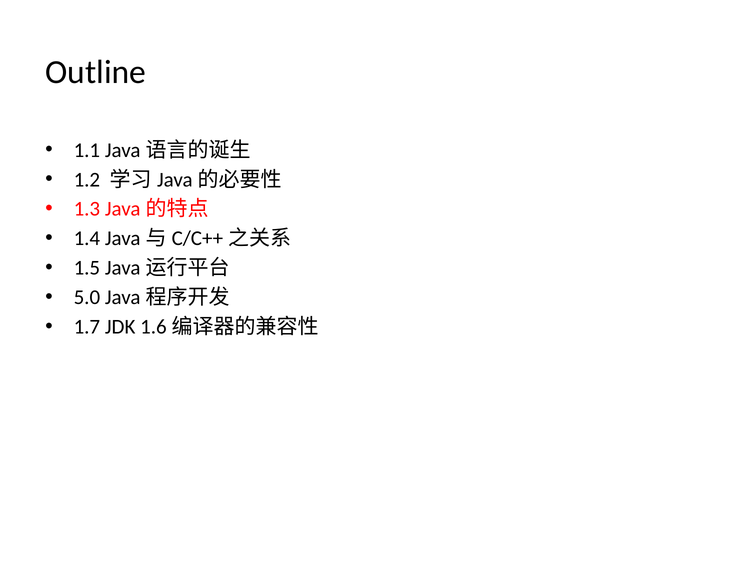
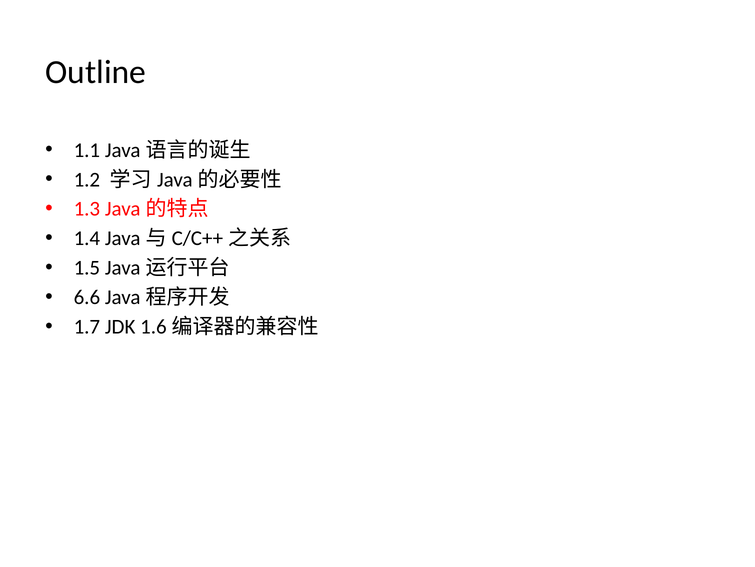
5.0: 5.0 -> 6.6 (87, 297)
